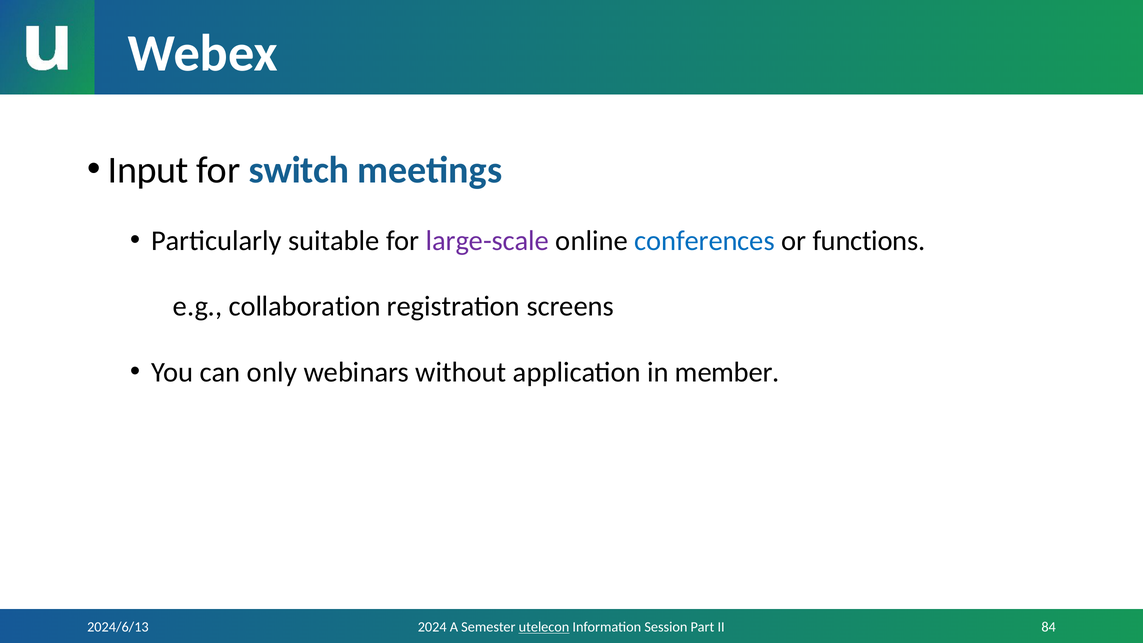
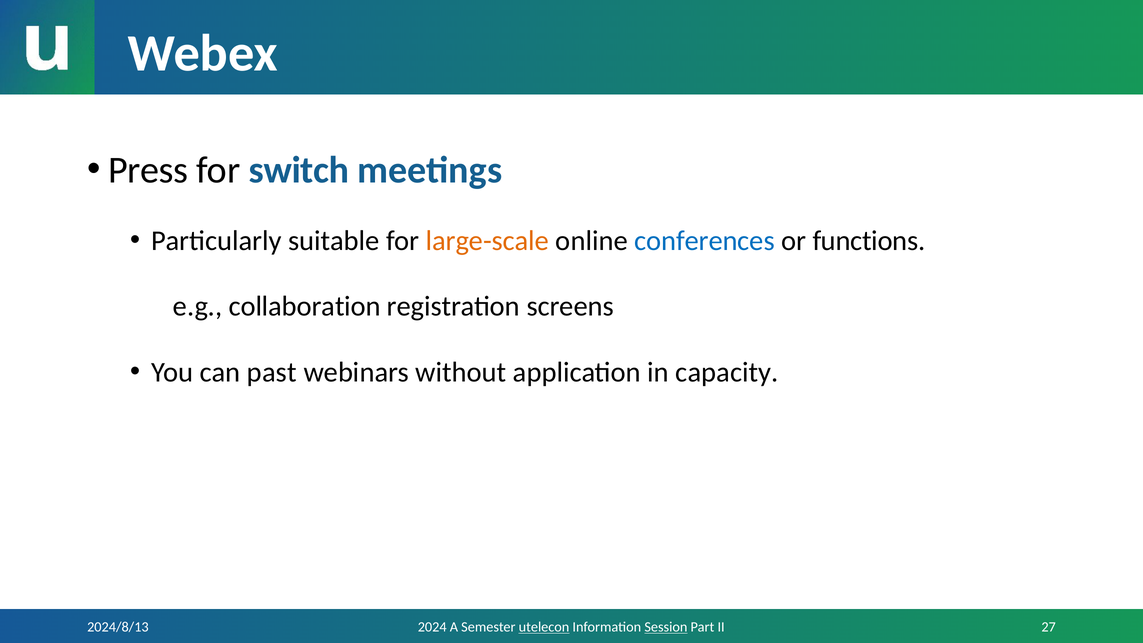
Input: Input -> Press (148, 170)
large-scale colour: purple -> orange (487, 241)
only: only -> past (272, 372)
member: member -> capacity (727, 372)
2024/6/13: 2024/6/13 -> 2024/8/13 (118, 627)
Session underline: none -> present (666, 627)
84: 84 -> 27 (1049, 627)
